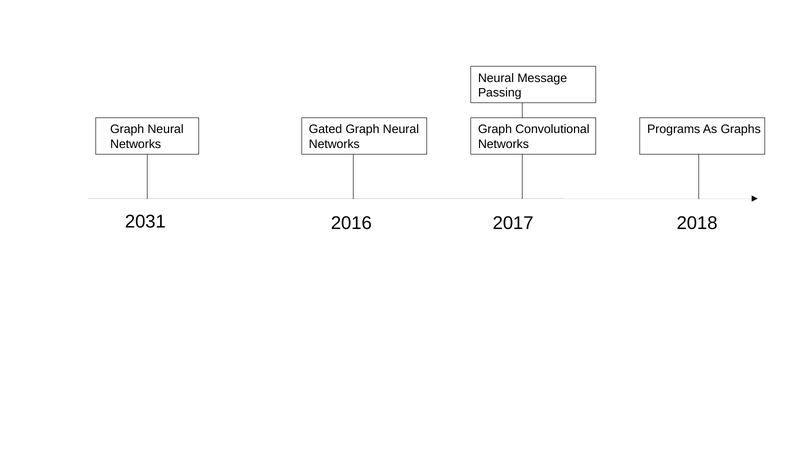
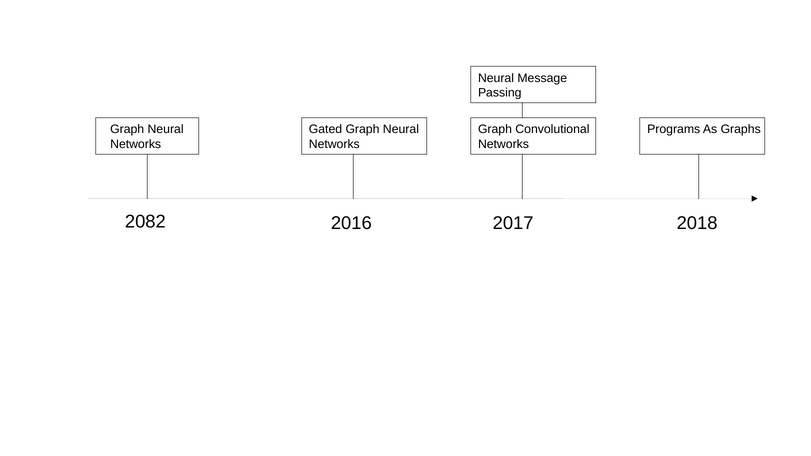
2031: 2031 -> 2082 (145, 222)
